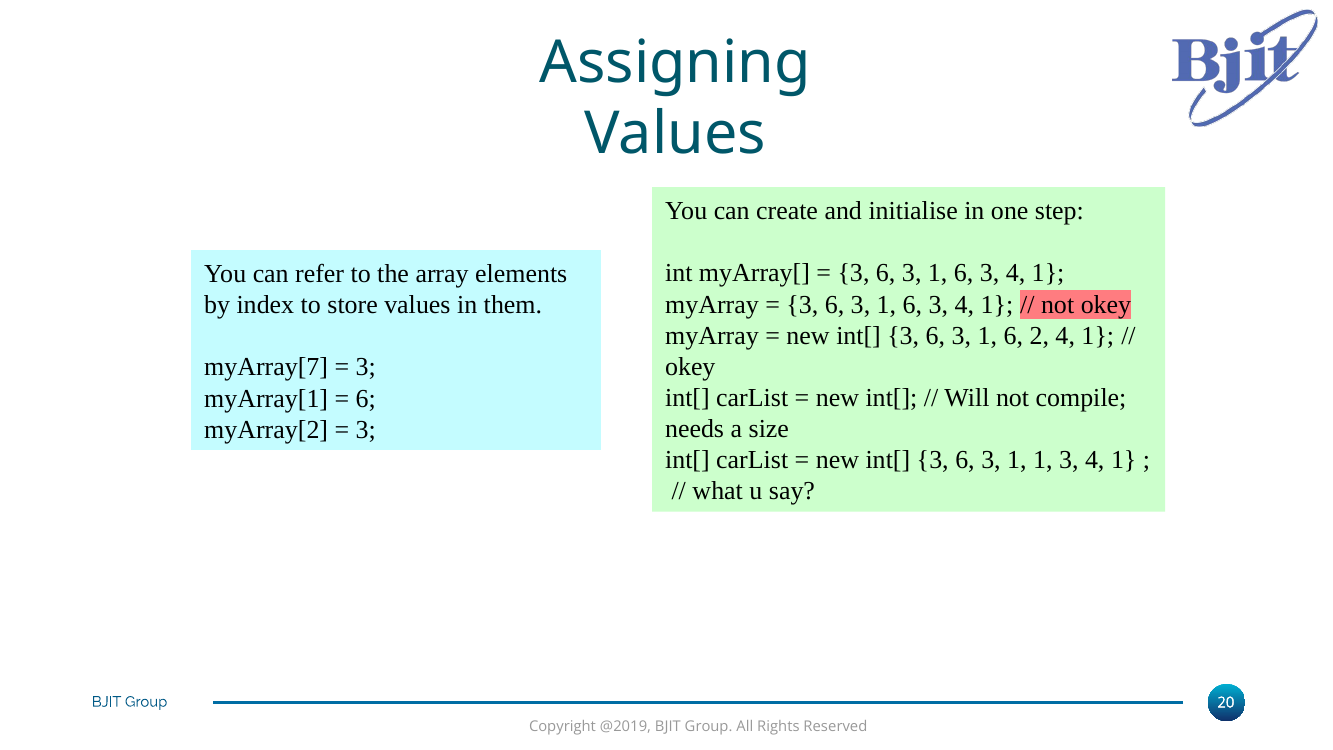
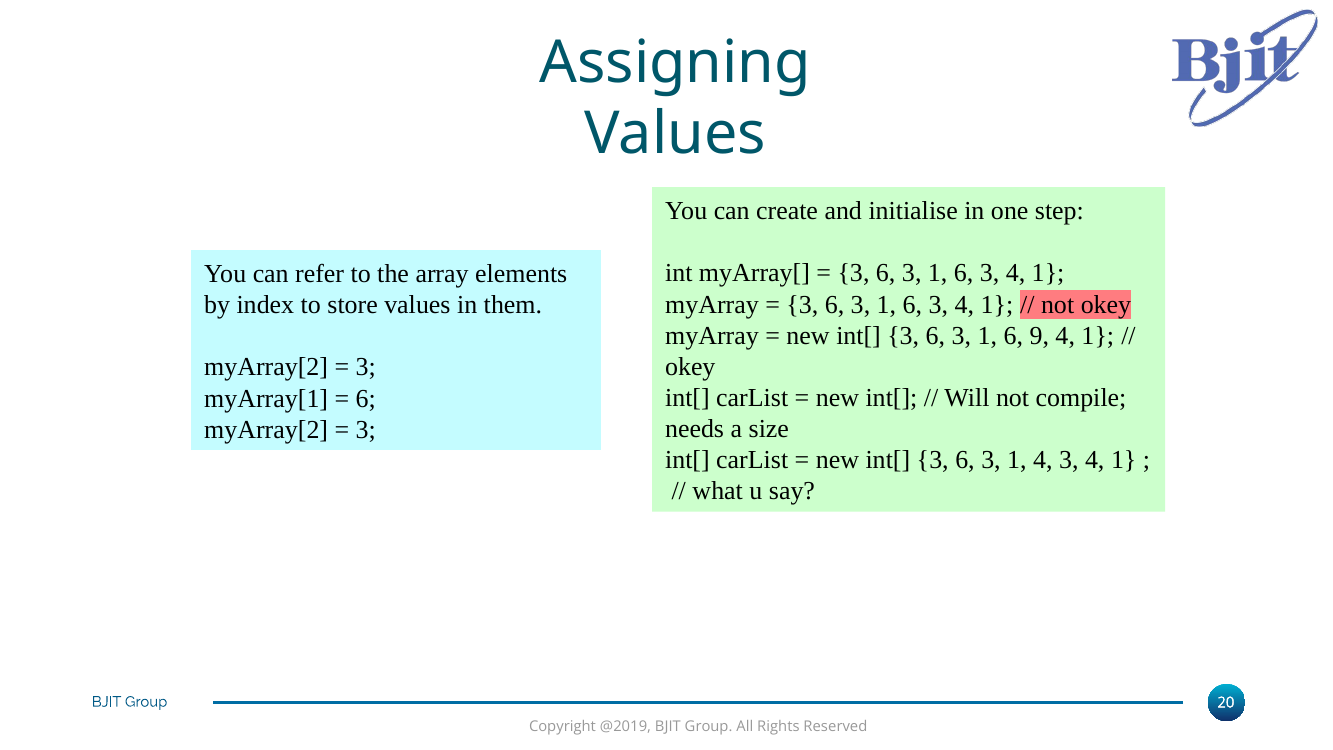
2: 2 -> 9 (1039, 336)
myArray[7: myArray[7 -> myArray[2 (266, 367)
1 1: 1 -> 4 (1043, 460)
